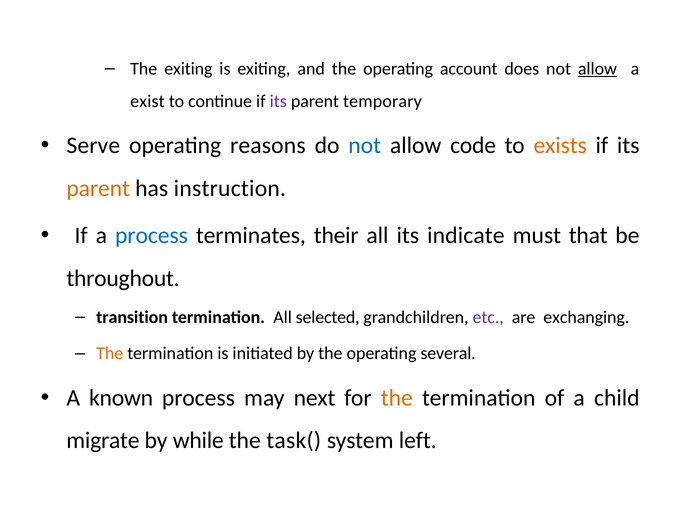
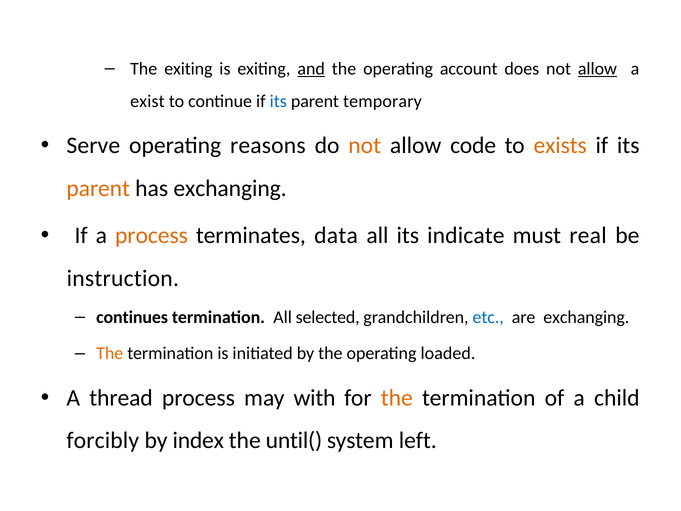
and underline: none -> present (311, 69)
its colour: purple -> blue (278, 101)
not colour: blue -> orange (365, 146)
has instruction: instruction -> exchanging (230, 188)
process colour: blue -> orange (151, 236)
their: their -> data (336, 236)
that: that -> real (588, 236)
throughout: throughout -> instruction (123, 278)
transition: transition -> continues (132, 317)
etc colour: purple -> blue (488, 317)
several: several -> loaded (448, 353)
known: known -> thread (121, 398)
next: next -> with (315, 398)
migrate: migrate -> forcibly (103, 440)
while: while -> index (198, 440)
task(: task( -> until( (294, 440)
